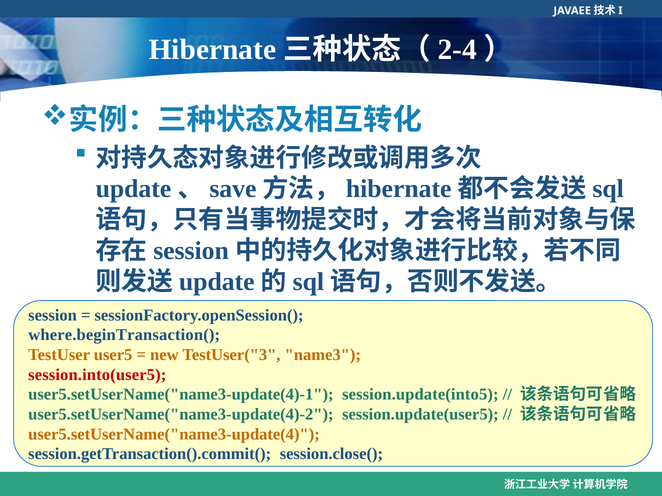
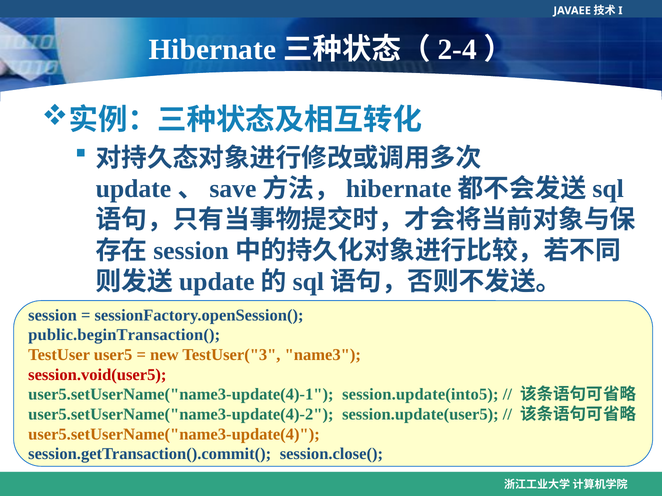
where.beginTransaction(: where.beginTransaction( -> public.beginTransaction( (124, 335)
session.into(user5: session.into(user5 -> session.void(user5 (97, 375)
